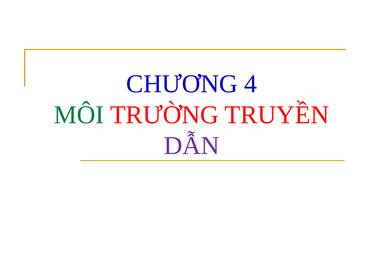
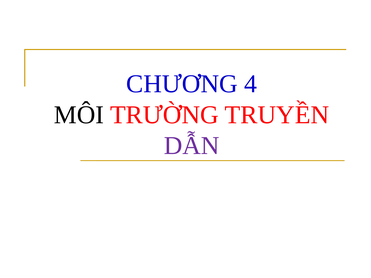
MÔI colour: green -> black (79, 115)
